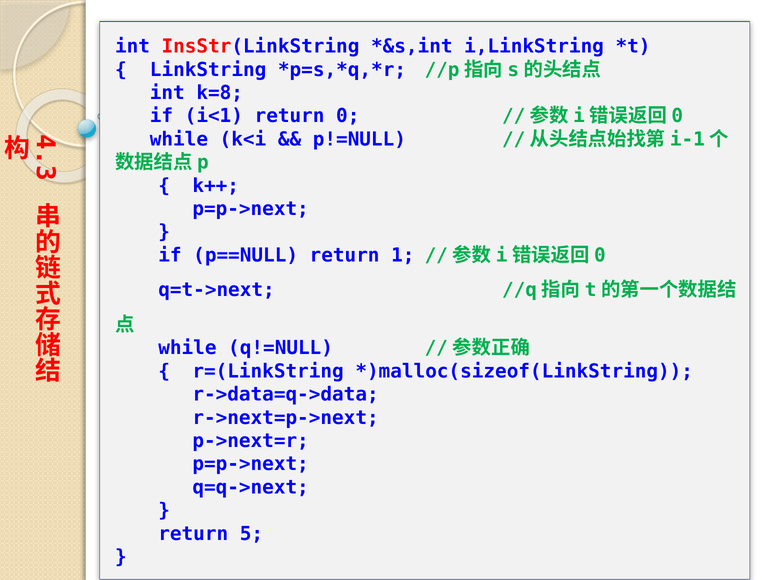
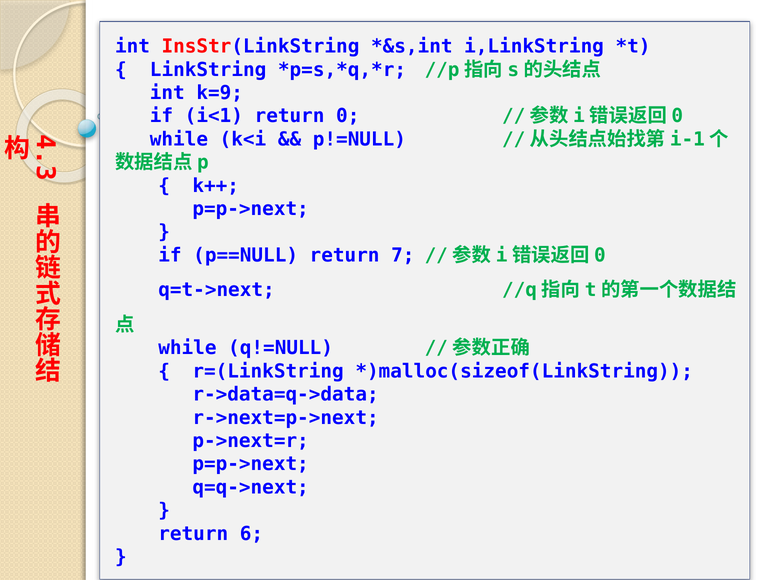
k=8: k=8 -> k=9 (220, 93)
1: 1 -> 7 (403, 256)
5: 5 -> 6 (251, 534)
